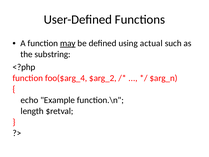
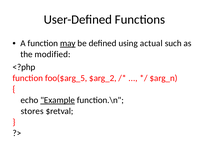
substring: substring -> modified (53, 54)
foo($arg_4: foo($arg_4 -> foo($arg_5 (66, 78)
Example underline: none -> present (58, 100)
length: length -> stores (32, 111)
